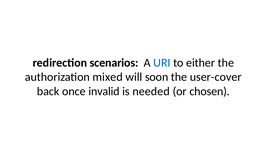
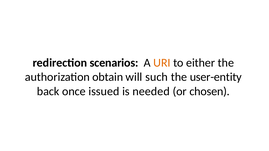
URI colour: blue -> orange (162, 63)
mixed: mixed -> obtain (108, 77)
soon: soon -> such (157, 77)
user-cover: user-cover -> user-entity (216, 77)
invalid: invalid -> issued (104, 92)
